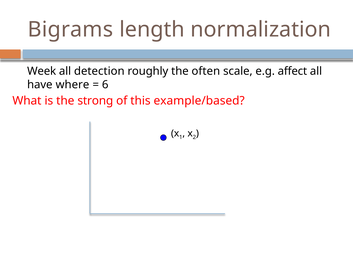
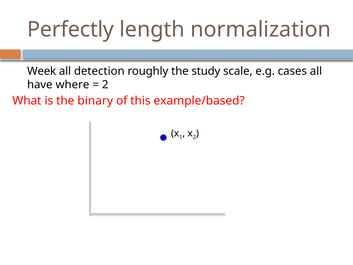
Bigrams: Bigrams -> Perfectly (71, 29)
often: often -> study (206, 71)
affect: affect -> cases (292, 71)
6: 6 -> 2 (105, 85)
strong: strong -> binary (95, 101)
